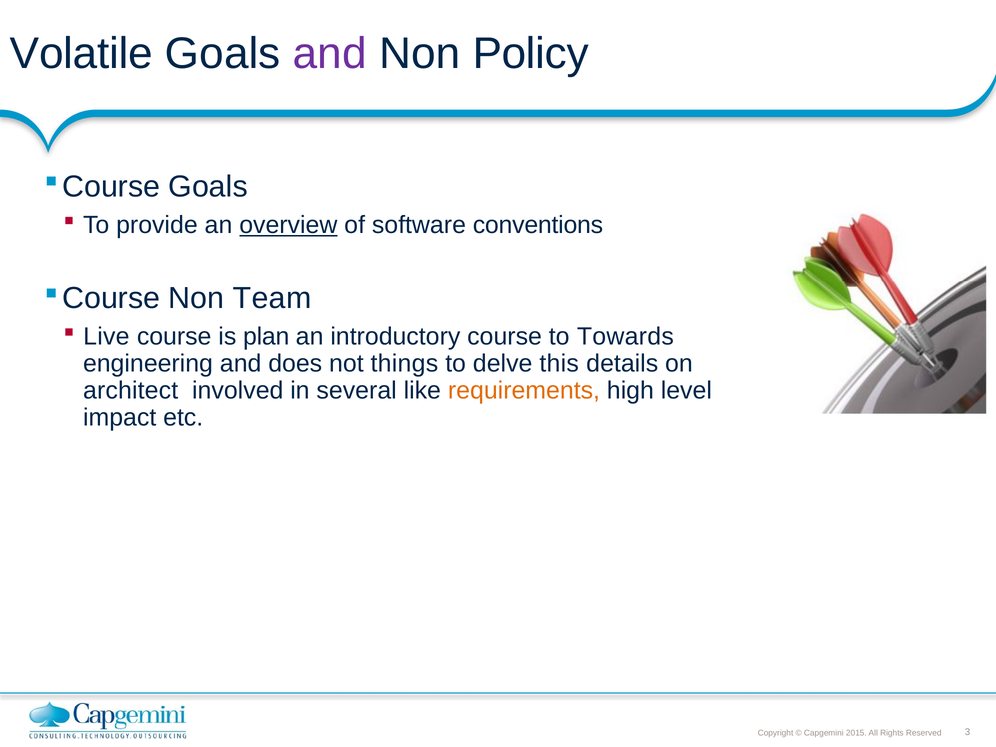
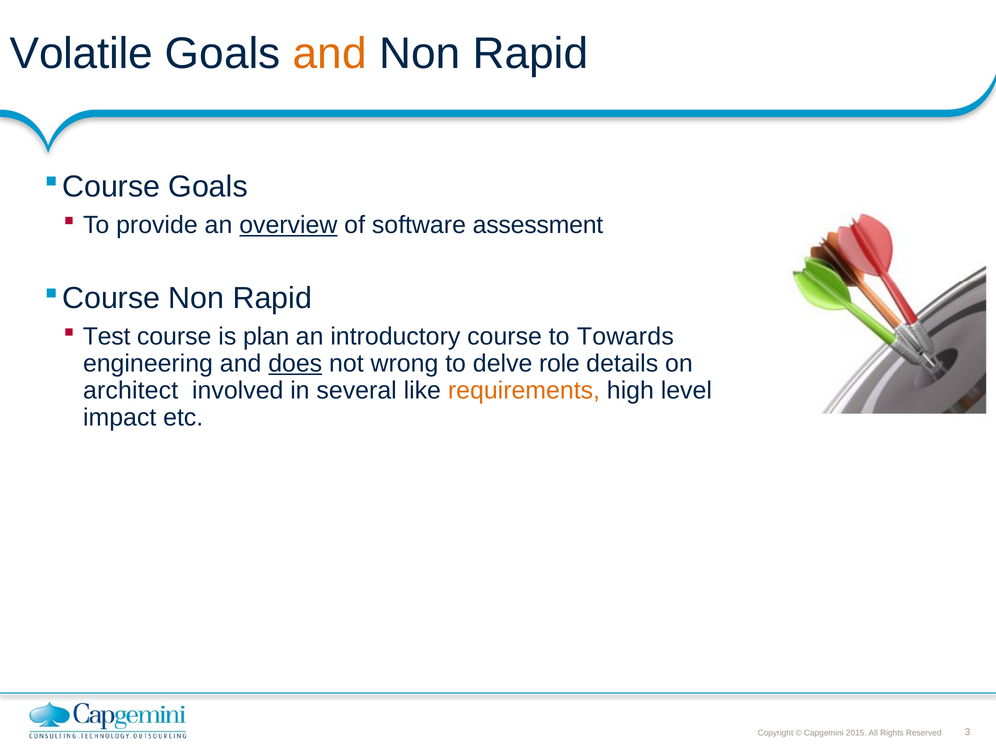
and colour: purple -> orange (330, 54)
Policy: Policy -> Rapid (530, 54)
conventions: conventions -> assessment (538, 225)
Team: Team -> Rapid (272, 298)
Live: Live -> Test (107, 337)
does underline: none -> present (295, 364)
things: things -> wrong (404, 364)
this: this -> role (559, 364)
